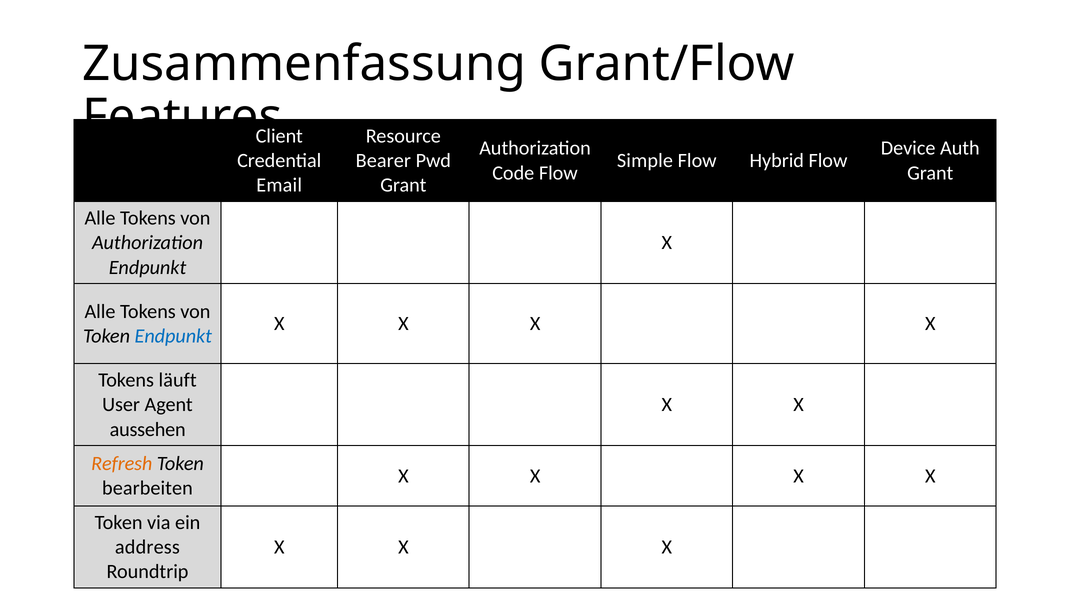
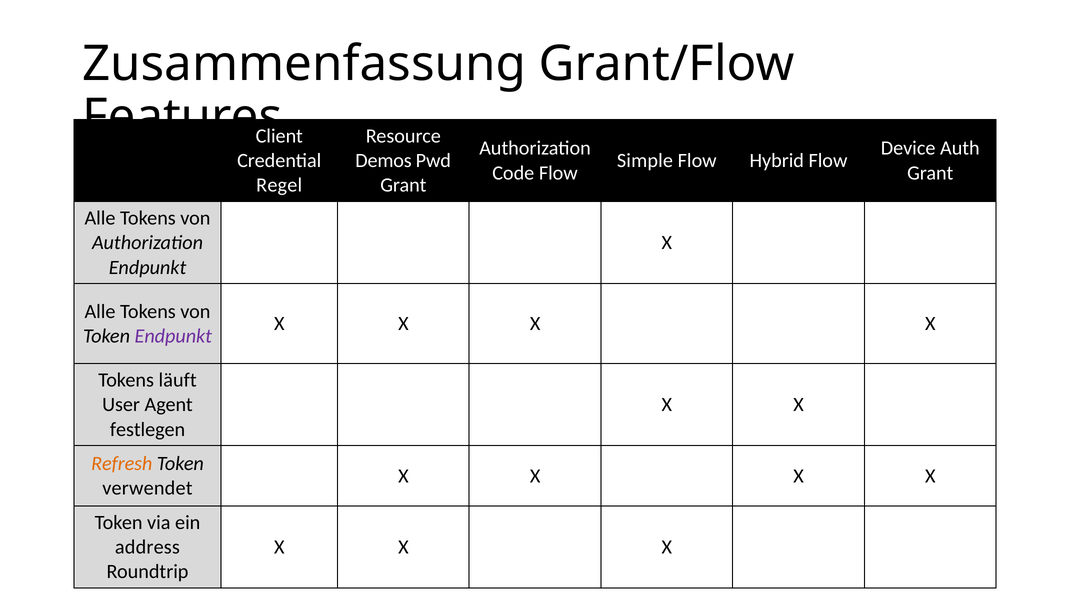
Bearer: Bearer -> Demos (384, 161)
Email: Email -> Regel (279, 185)
Endpunkt colour: blue -> purple (173, 336)
aussehen: aussehen -> festlegen (148, 429)
bearbeiten: bearbeiten -> verwendet (147, 488)
